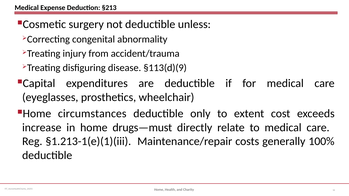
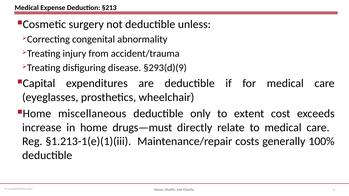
§113(d)(9: §113(d)(9 -> §293(d)(9 (165, 68)
circumstances: circumstances -> miscellaneous (92, 114)
